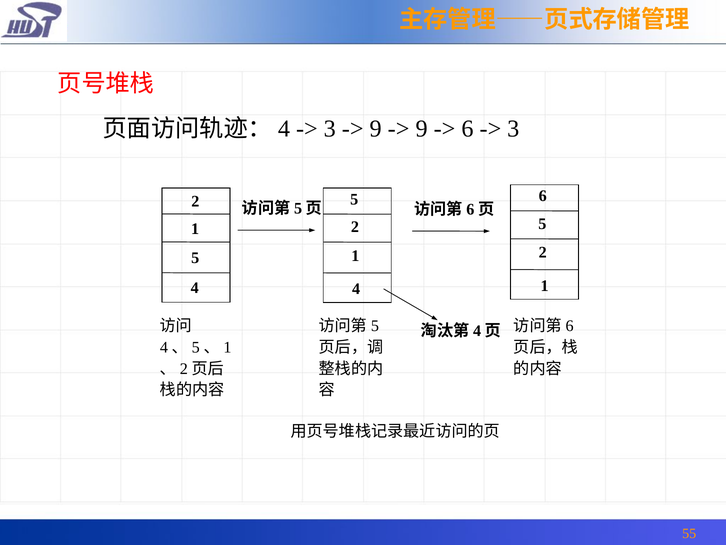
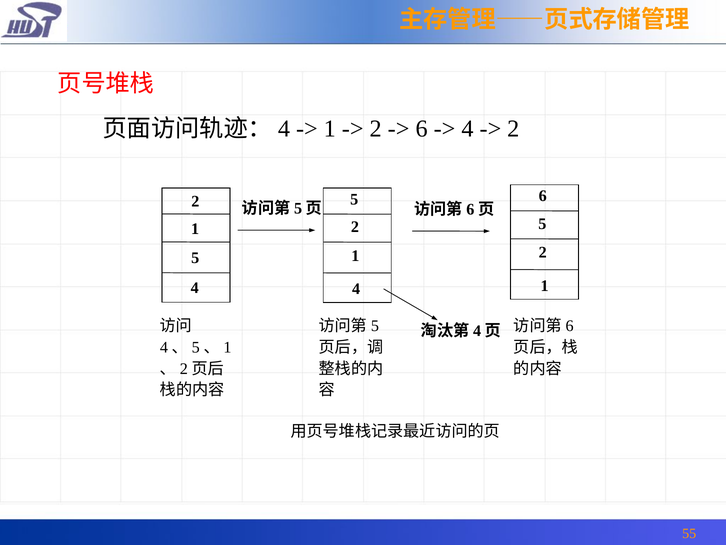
3: 3 -> 1 (330, 129)
9: 9 -> 2 (376, 129)
9: 9 -> 6 (422, 129)
6: 6 -> 4 (467, 129)
3: 3 -> 2 (513, 129)
